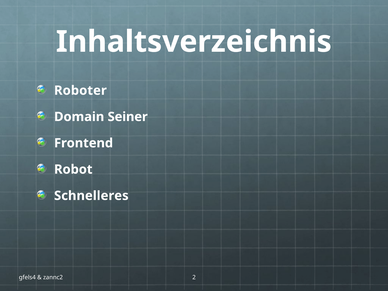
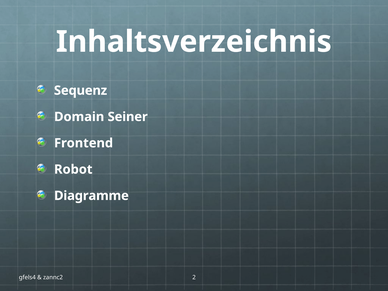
Roboter: Roboter -> Sequenz (81, 90)
Schnelleres: Schnelleres -> Diagramme (91, 196)
